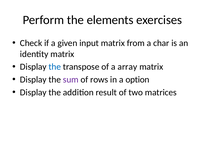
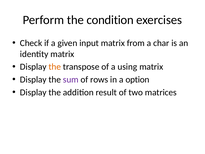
elements: elements -> condition (110, 20)
the colour: blue -> orange (55, 67)
array: array -> using (127, 67)
